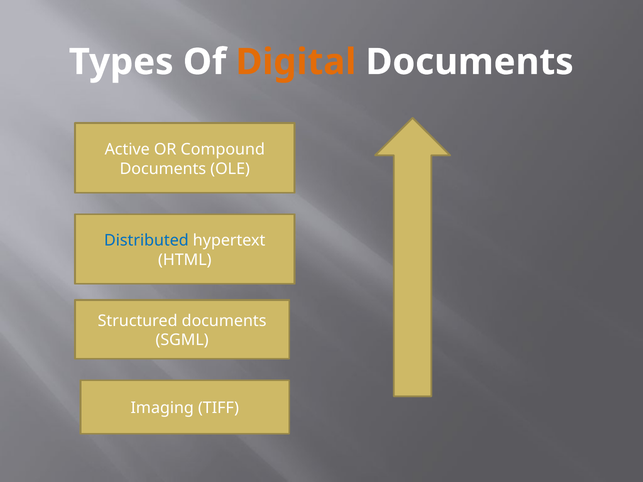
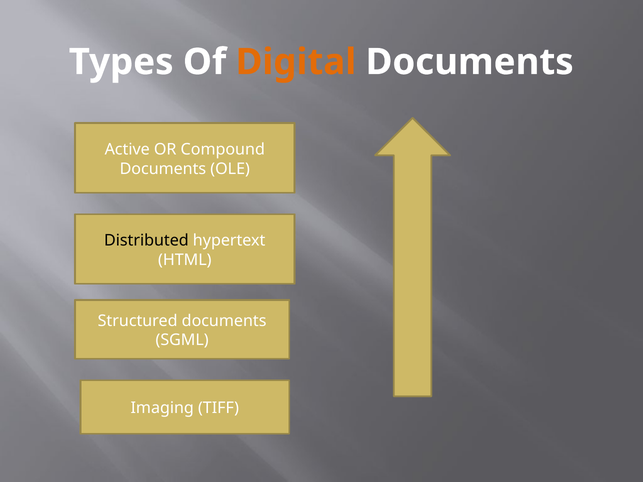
Distributed colour: blue -> black (146, 241)
